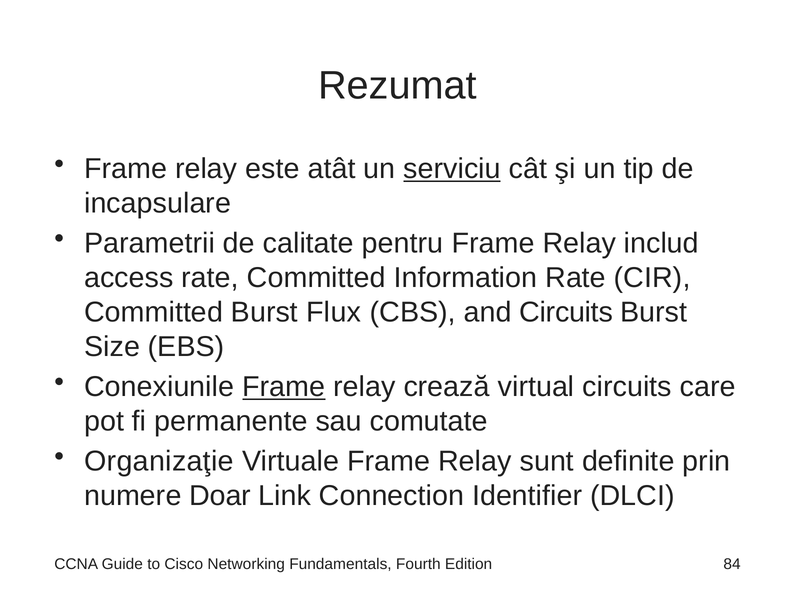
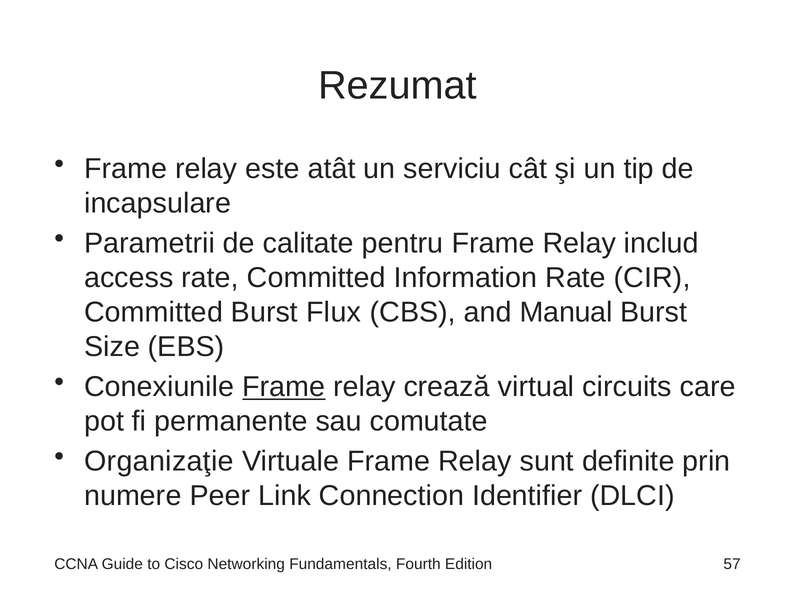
serviciu underline: present -> none (452, 169)
and Circuits: Circuits -> Manual (566, 312)
Doar: Doar -> Peer (220, 496)
84: 84 -> 57 (732, 564)
